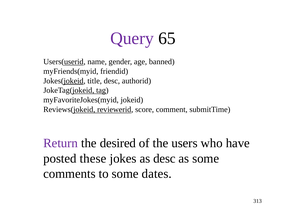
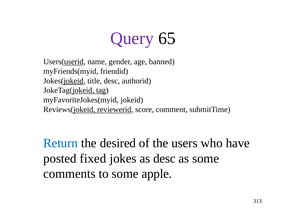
Return colour: purple -> blue (61, 143)
these: these -> fixed (93, 158)
dates: dates -> apple (157, 173)
